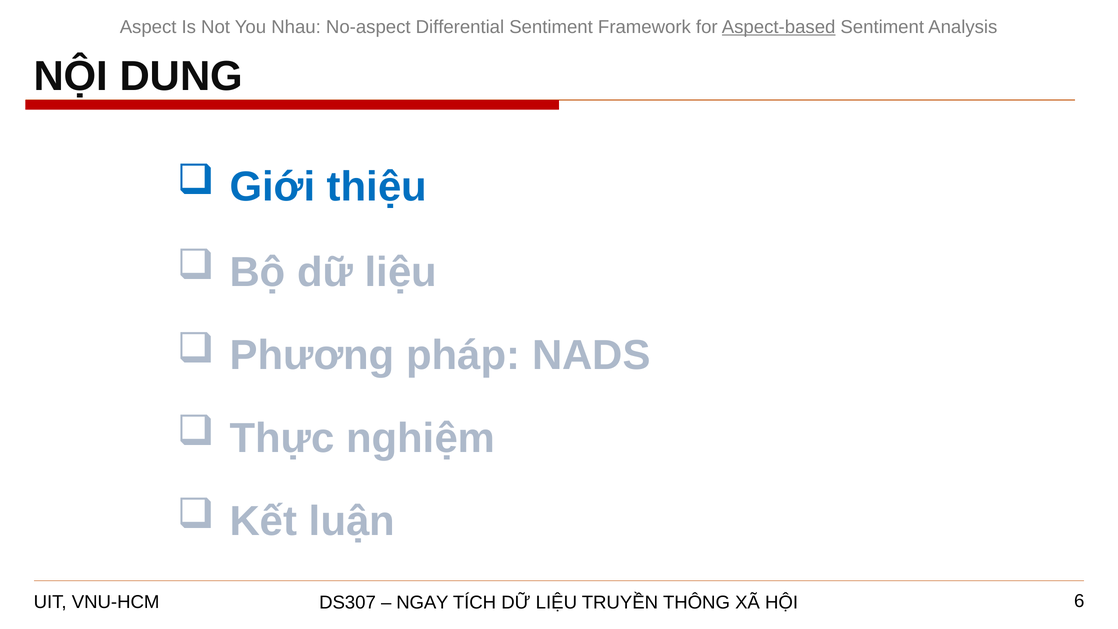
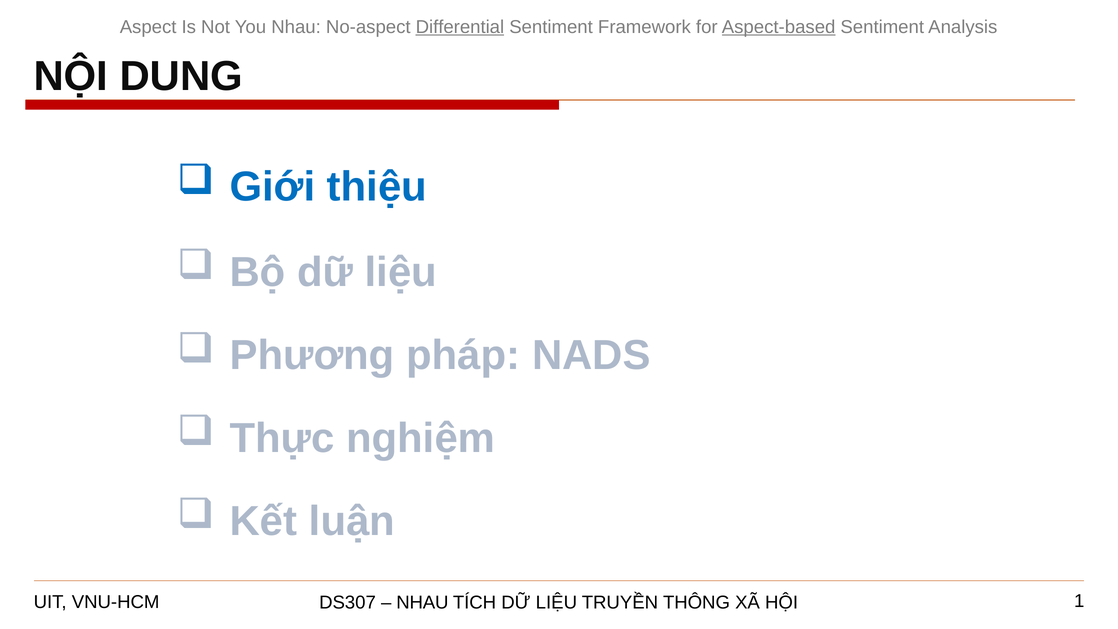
Differential underline: none -> present (460, 27)
NGAY: NGAY -> NHAU (422, 603)
6: 6 -> 1 (1079, 601)
